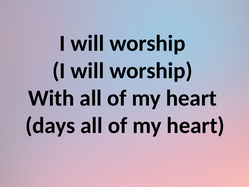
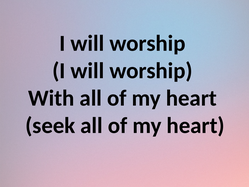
days: days -> seek (50, 125)
